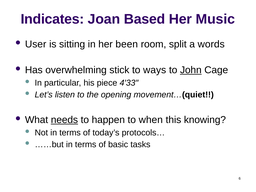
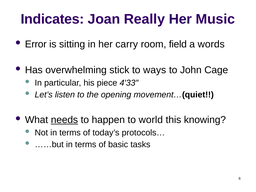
Based: Based -> Really (144, 19)
User: User -> Error (36, 44)
been: been -> carry (127, 44)
split: split -> field (178, 44)
John underline: present -> none (191, 70)
when: when -> world (151, 120)
